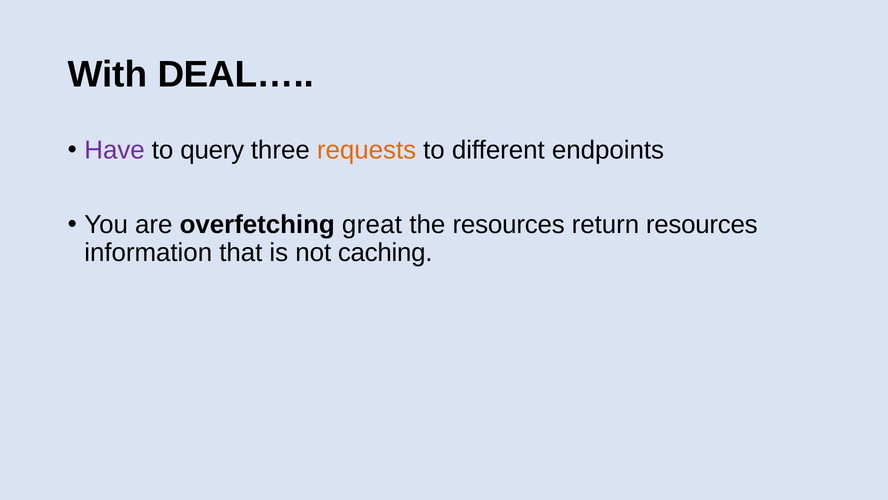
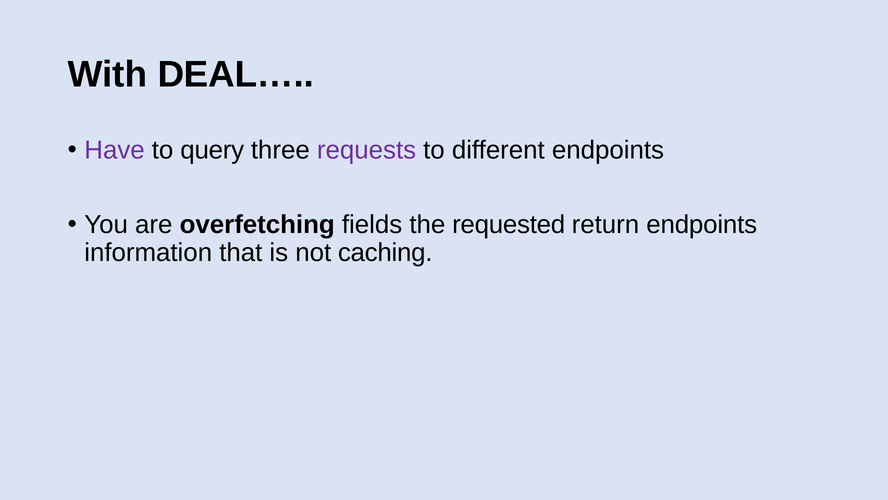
requests colour: orange -> purple (367, 150)
great: great -> fields (372, 225)
the resources: resources -> requested (509, 225)
return resources: resources -> endpoints (702, 225)
